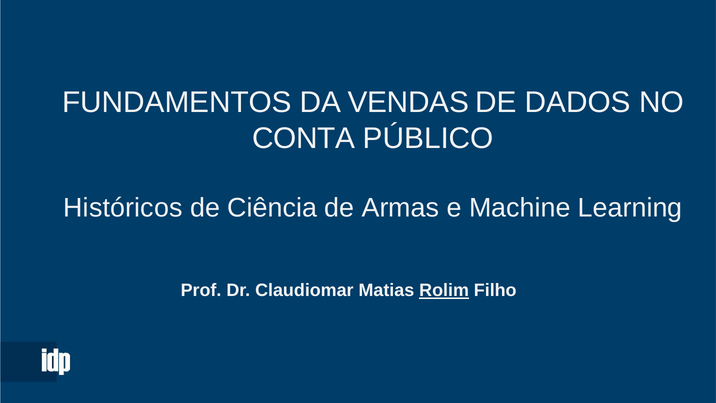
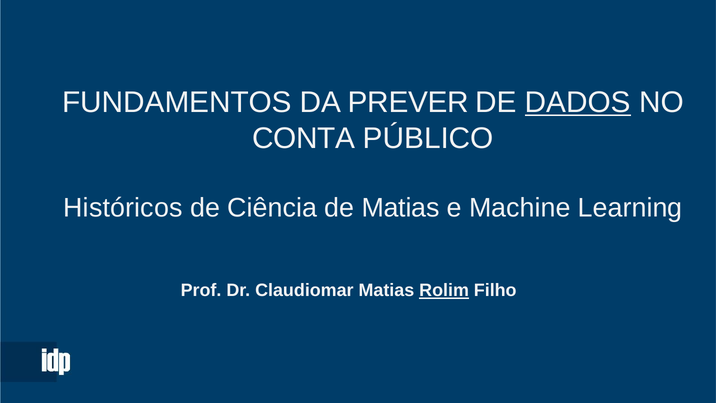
VENDAS: VENDAS -> PREVER (408, 102)
DADOS underline: none -> present (578, 102)
de Armas: Armas -> Matias (401, 208)
